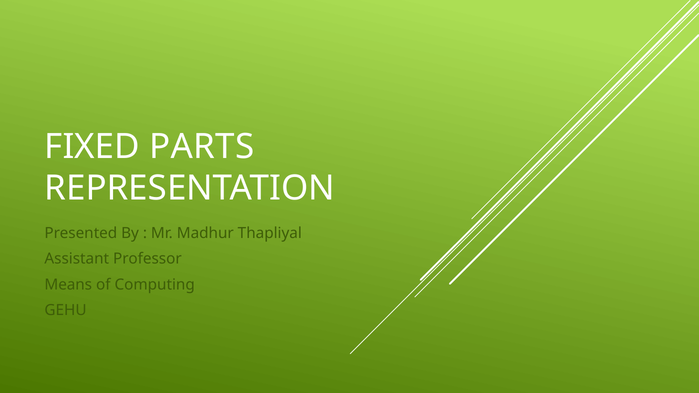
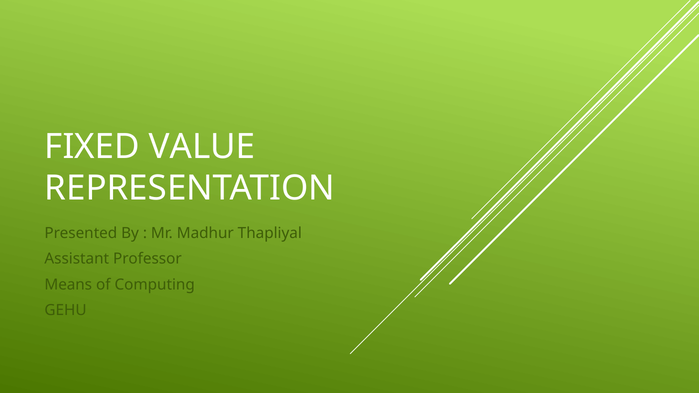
PARTS: PARTS -> VALUE (202, 147)
